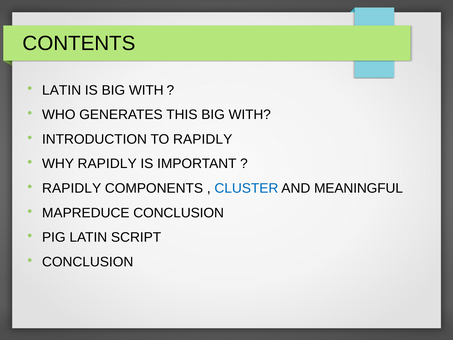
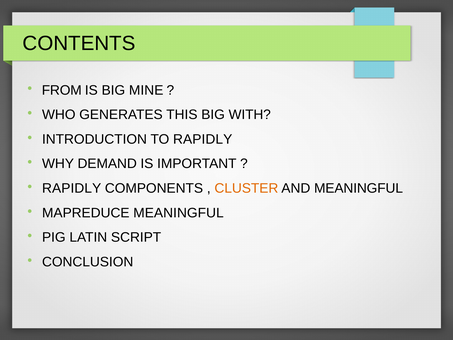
LATIN: LATIN -> FROM (62, 90)
IS BIG WITH: WITH -> MINE (146, 90)
WHY RAPIDLY: RAPIDLY -> DEMAND (107, 164)
CLUSTER colour: blue -> orange (246, 188)
MAPREDUCE CONCLUSION: CONCLUSION -> MEANINGFUL (179, 213)
